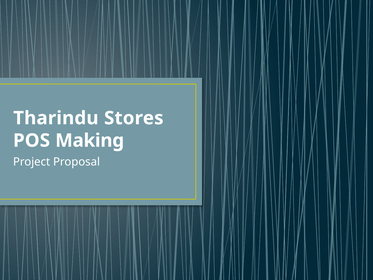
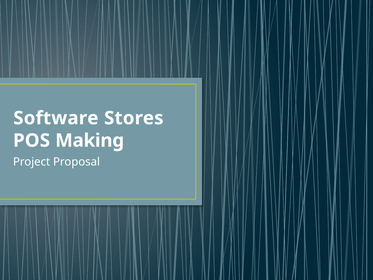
Tharindu: Tharindu -> Software (56, 118)
